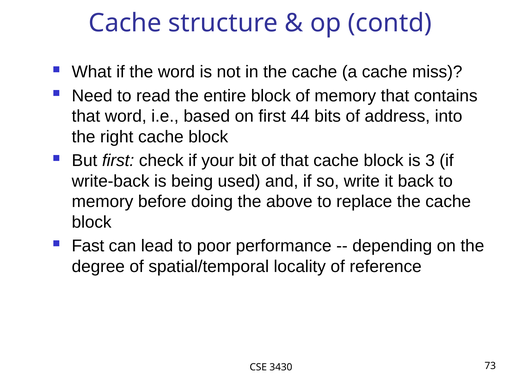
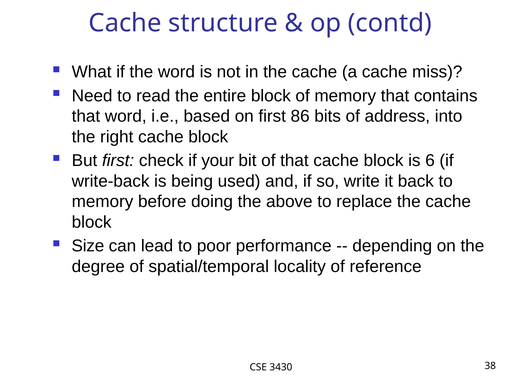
44: 44 -> 86 (300, 116)
3: 3 -> 6 (430, 161)
Fast: Fast -> Size (88, 246)
73: 73 -> 38 (490, 366)
